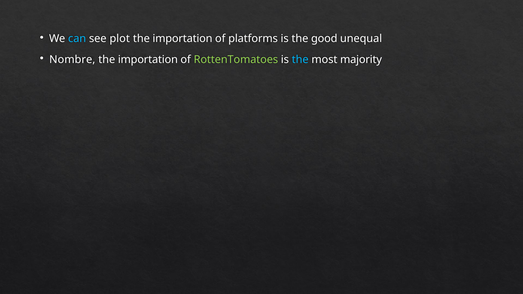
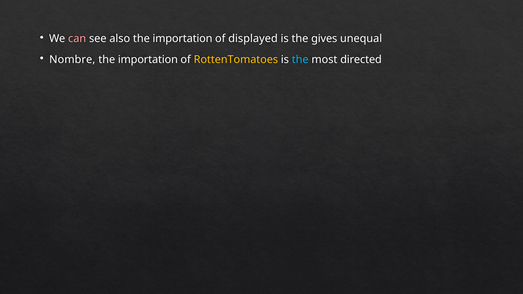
can colour: light blue -> pink (77, 39)
plot: plot -> also (120, 39)
platforms: platforms -> displayed (253, 39)
good: good -> gives (324, 39)
RottenTomatoes colour: light green -> yellow (236, 60)
majority: majority -> directed (361, 60)
